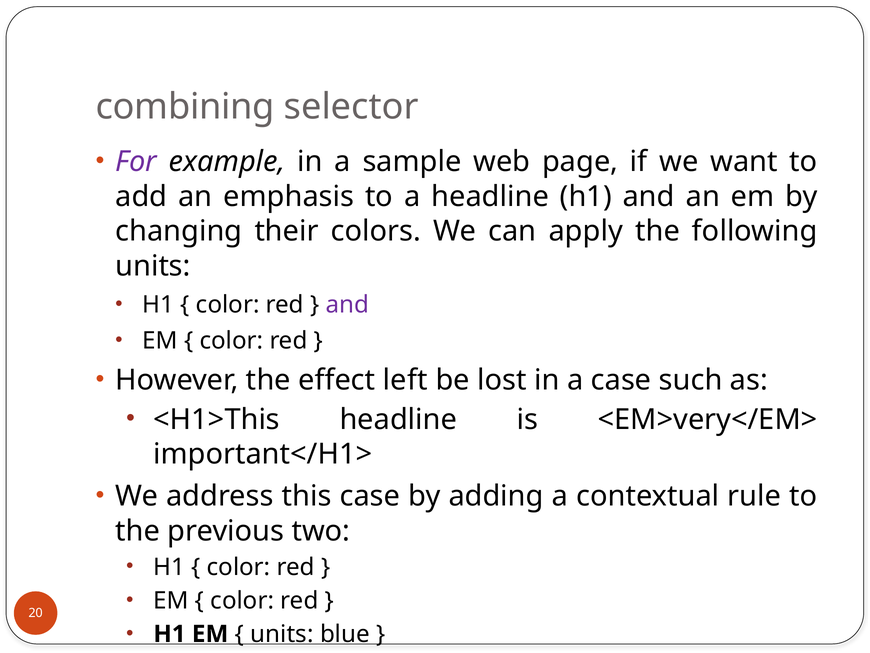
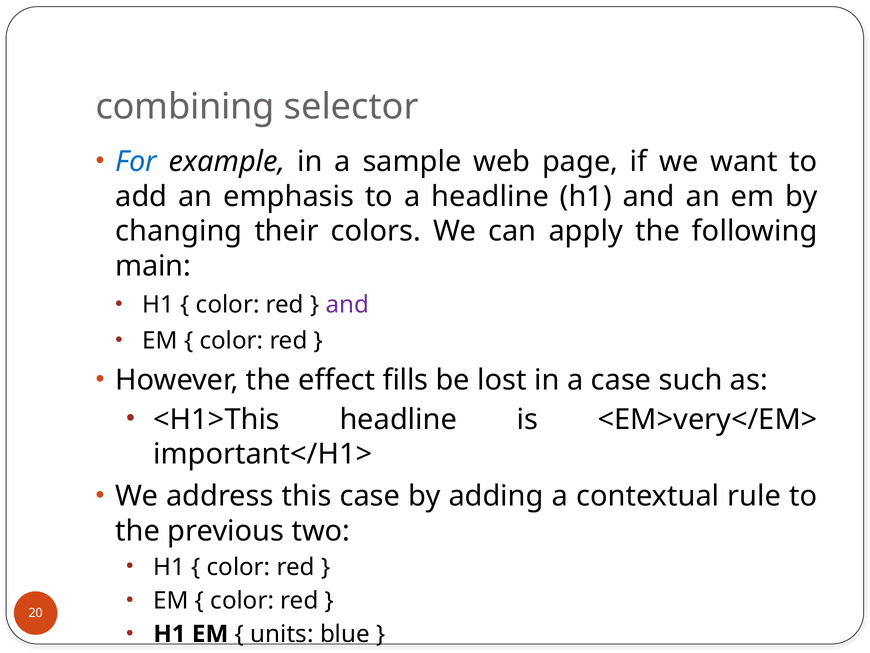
For colour: purple -> blue (136, 162)
units: units -> main (153, 266)
left: left -> fills (405, 380)
